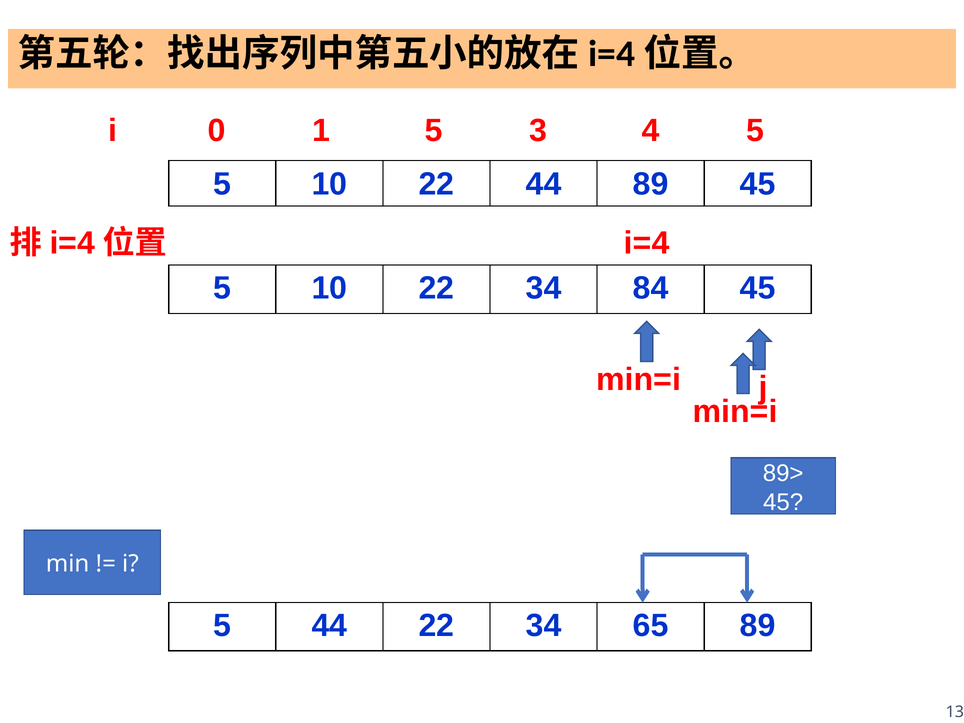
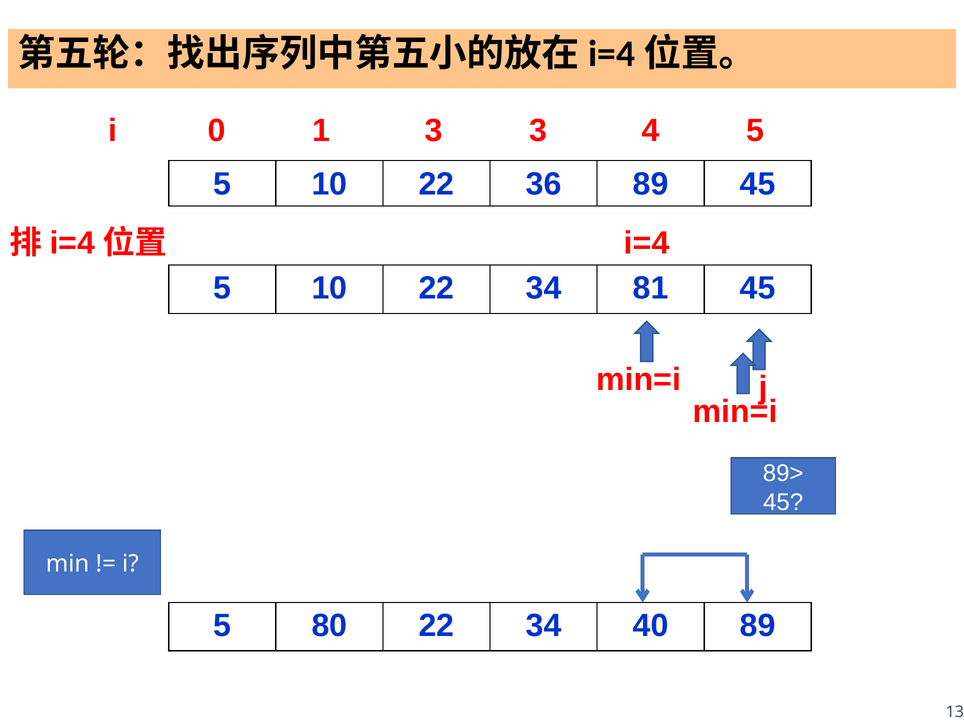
1 5: 5 -> 3 (434, 131)
22 44: 44 -> 36 (544, 184)
84: 84 -> 81 (651, 288)
5 44: 44 -> 80 (329, 626)
65: 65 -> 40 (651, 626)
